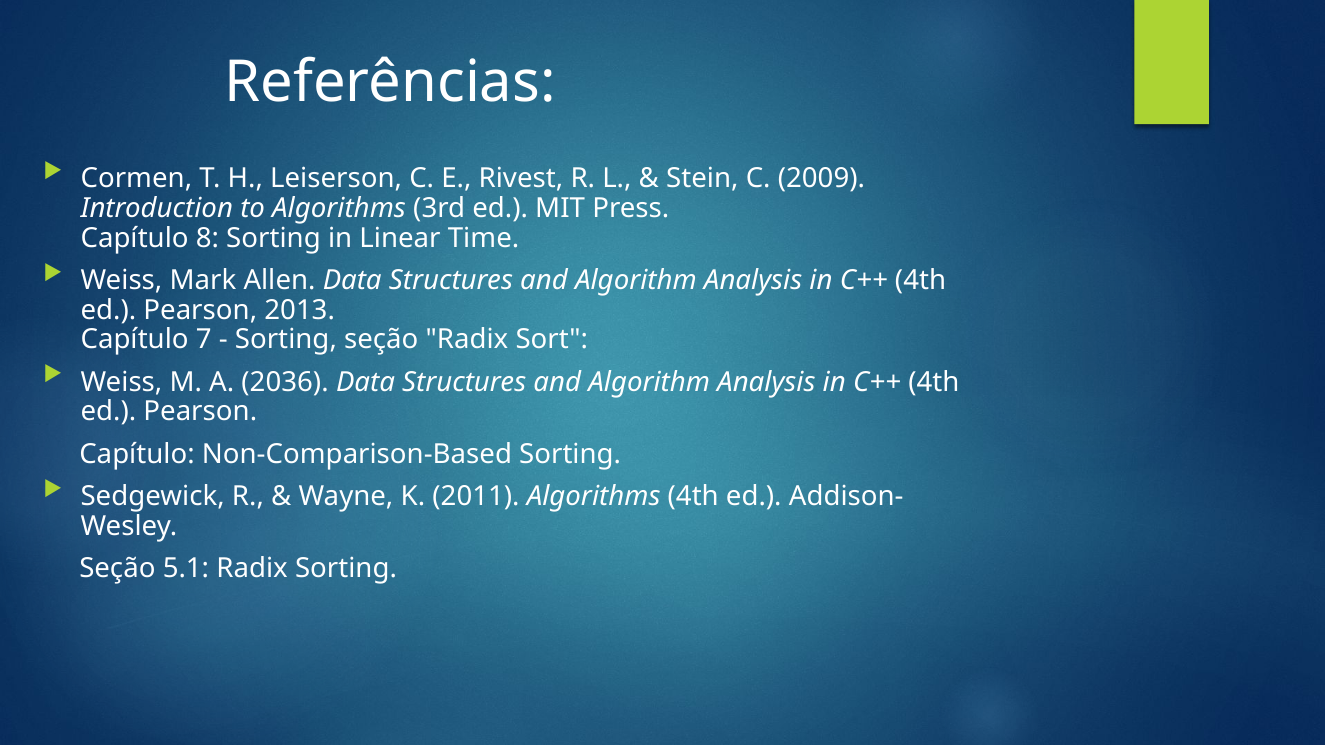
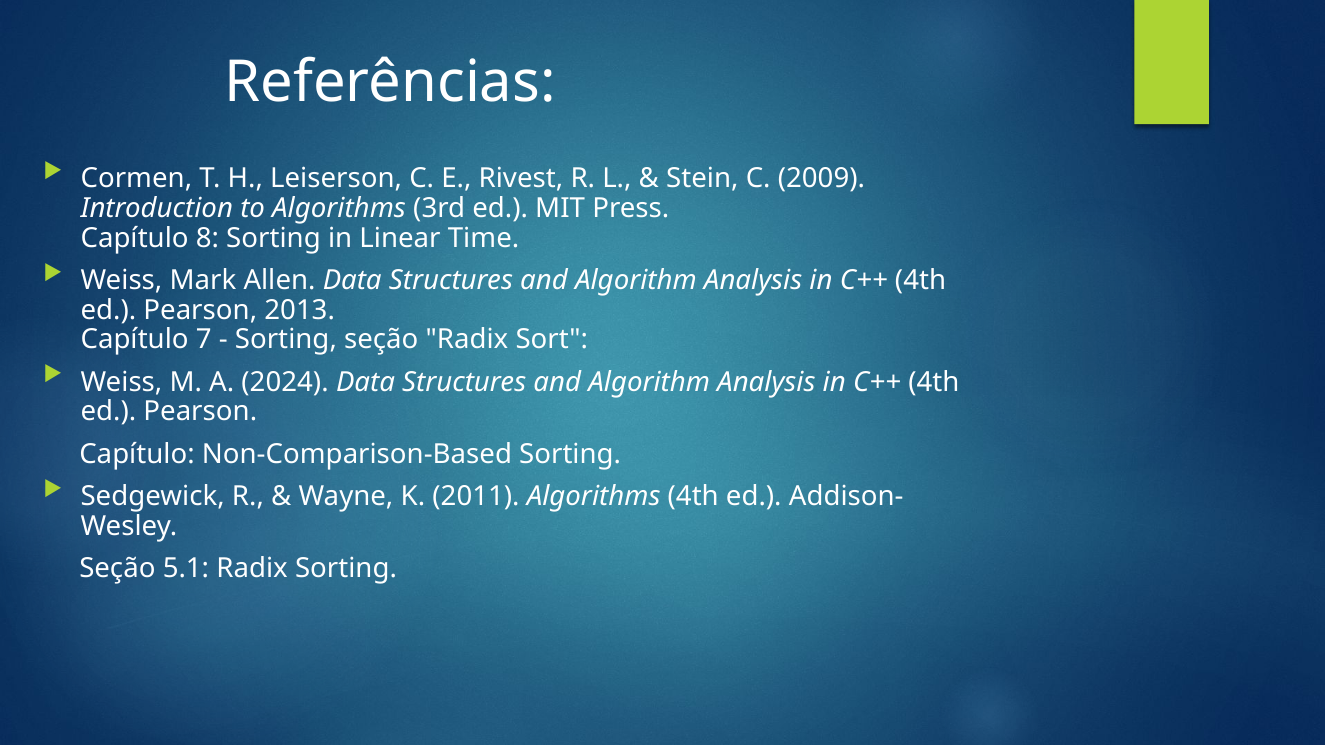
2036: 2036 -> 2024 (285, 382)
